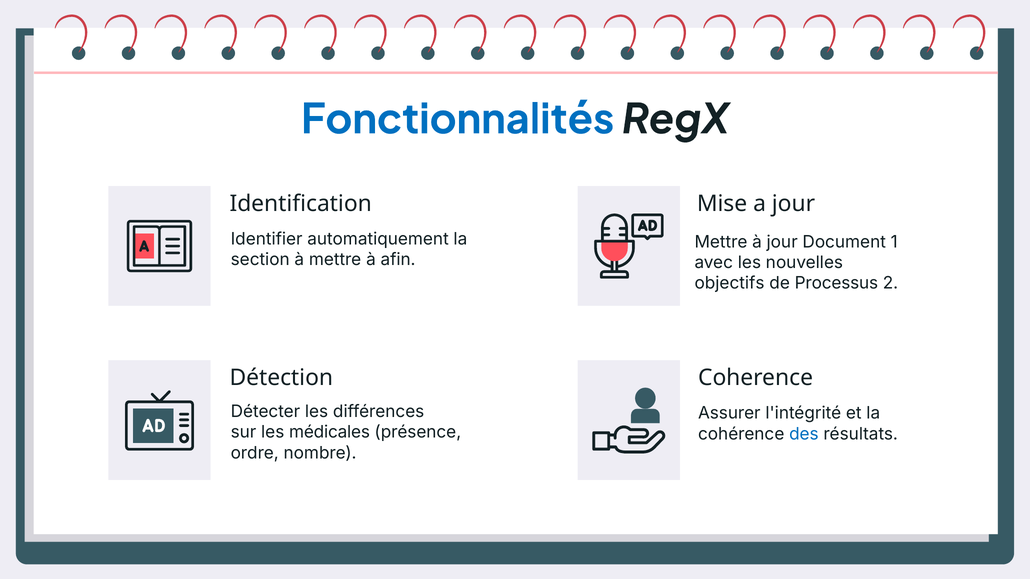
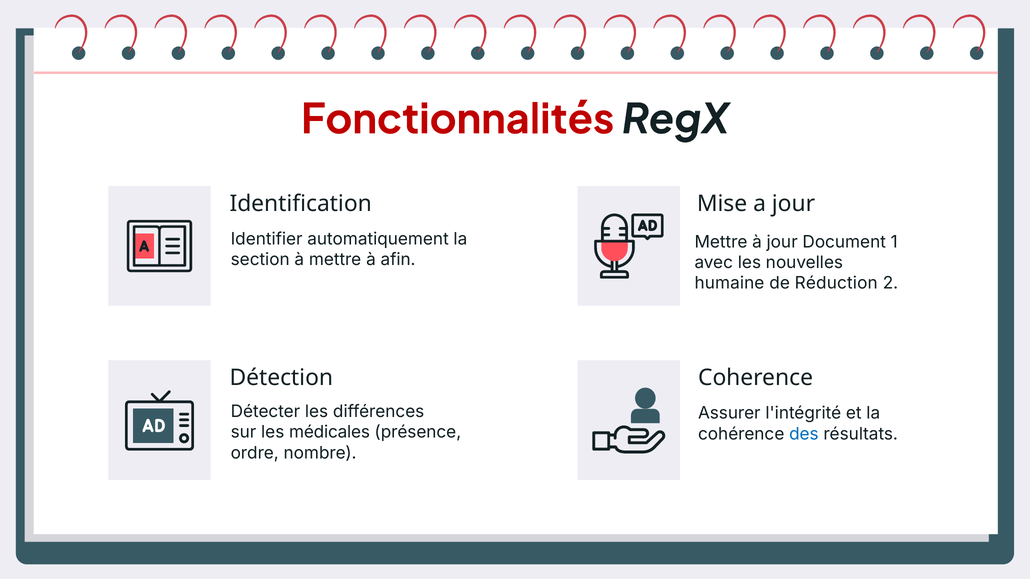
Fonctionnalités colour: blue -> red (458, 120)
objectifs: objectifs -> humaine (729, 284)
Processus: Processus -> Réduction (836, 284)
